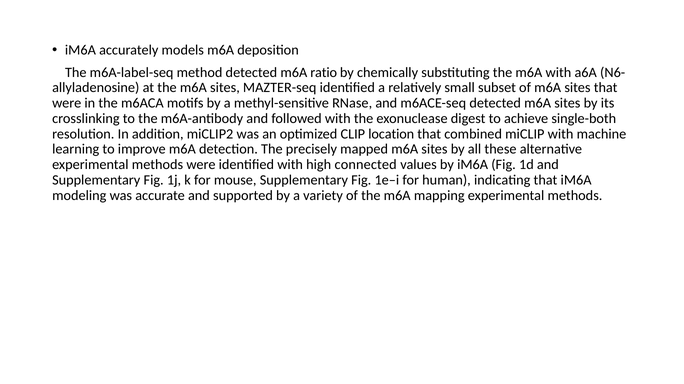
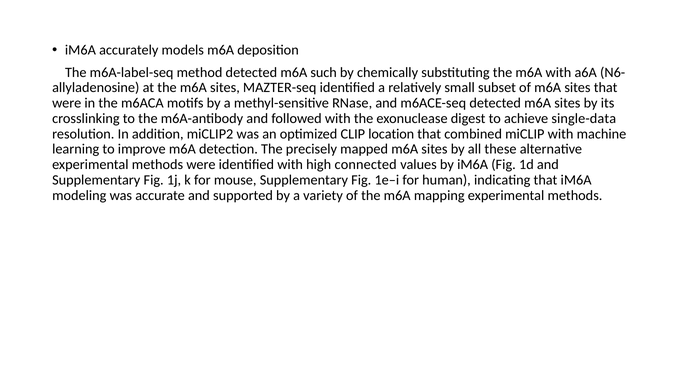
ratio: ratio -> such (324, 73)
single-both: single-both -> single-data (584, 119)
